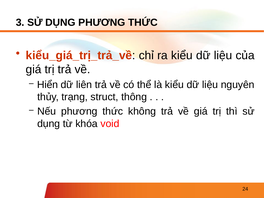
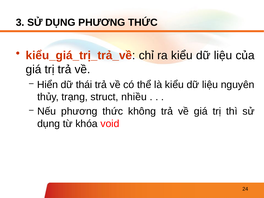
liên: liên -> thái (84, 85)
thông: thông -> nhiều (134, 97)
